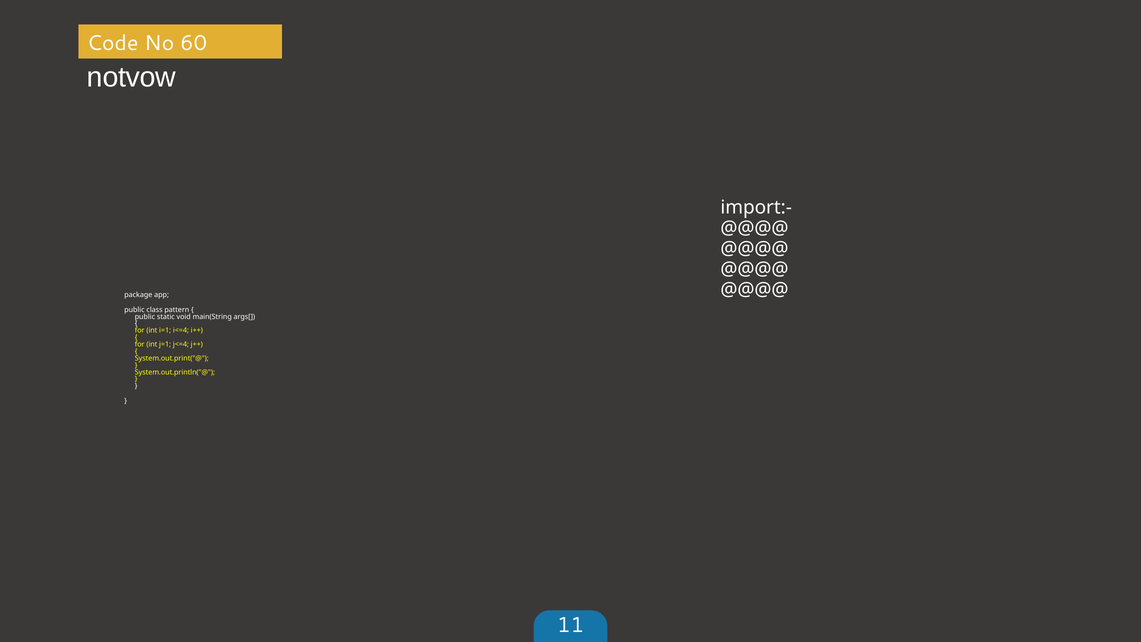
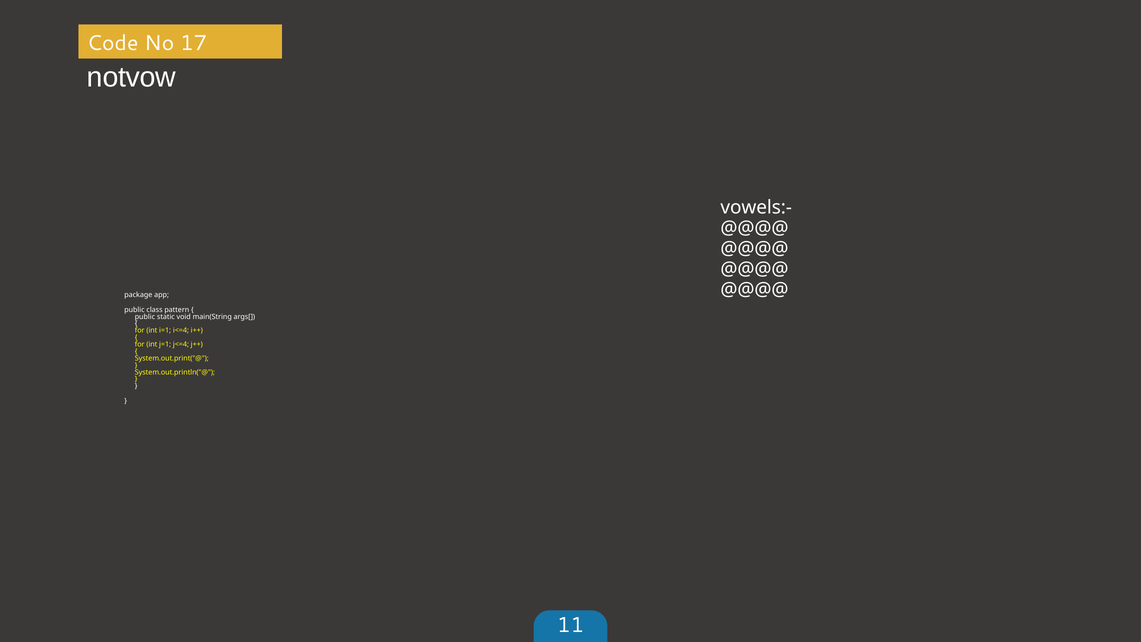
60: 60 -> 17 (194, 43)
import:-: import:- -> vowels:- (756, 207)
